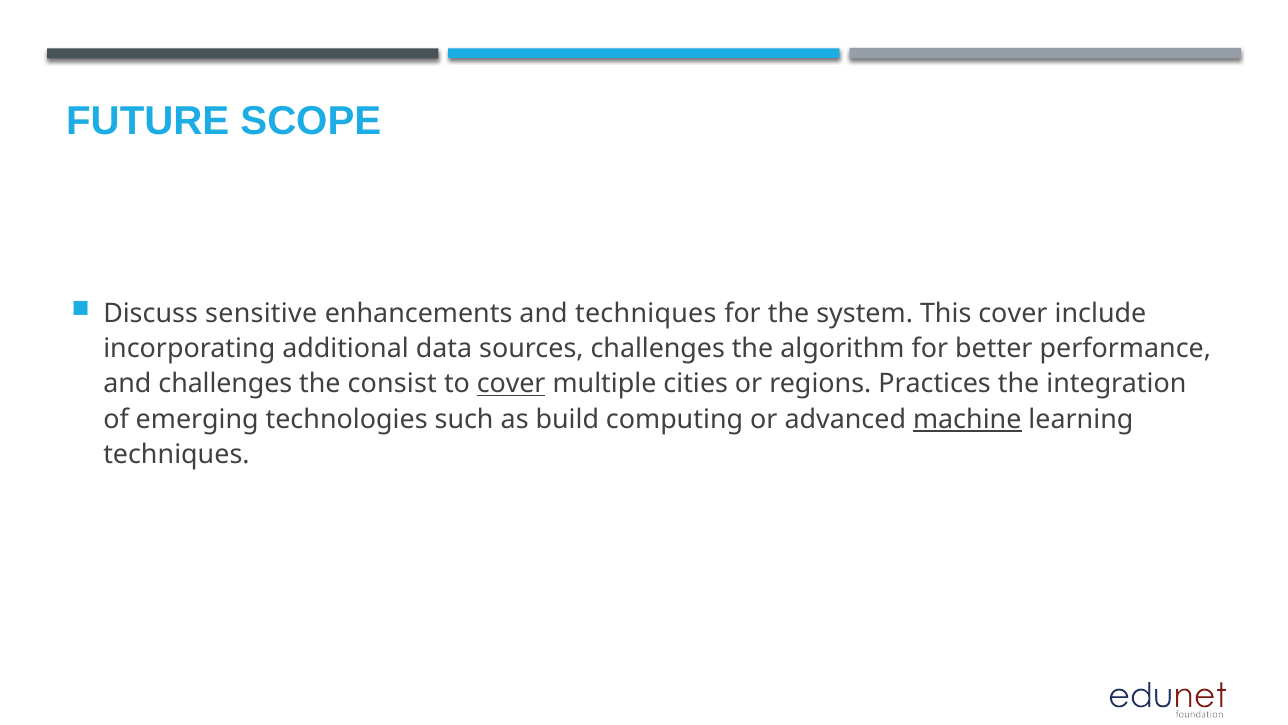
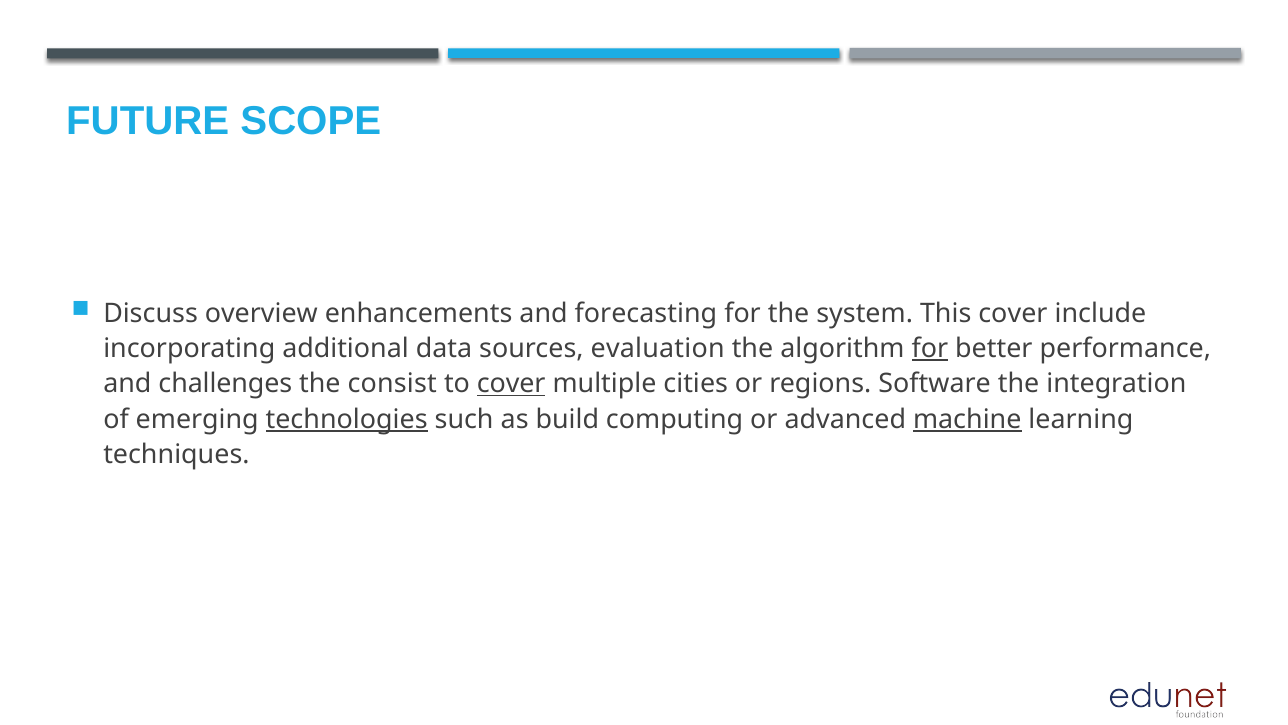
sensitive: sensitive -> overview (261, 313)
and techniques: techniques -> forecasting (646, 313)
sources challenges: challenges -> evaluation (658, 348)
for underline: none -> present (930, 348)
Practices: Practices -> Software (935, 384)
technologies underline: none -> present (347, 419)
